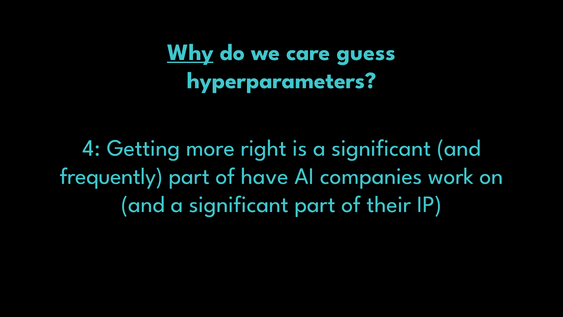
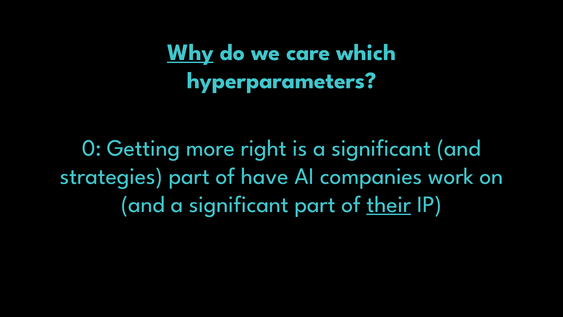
guess: guess -> which (366, 52)
4: 4 -> 0 (92, 148)
frequently: frequently -> strategies (111, 176)
their underline: none -> present (389, 204)
